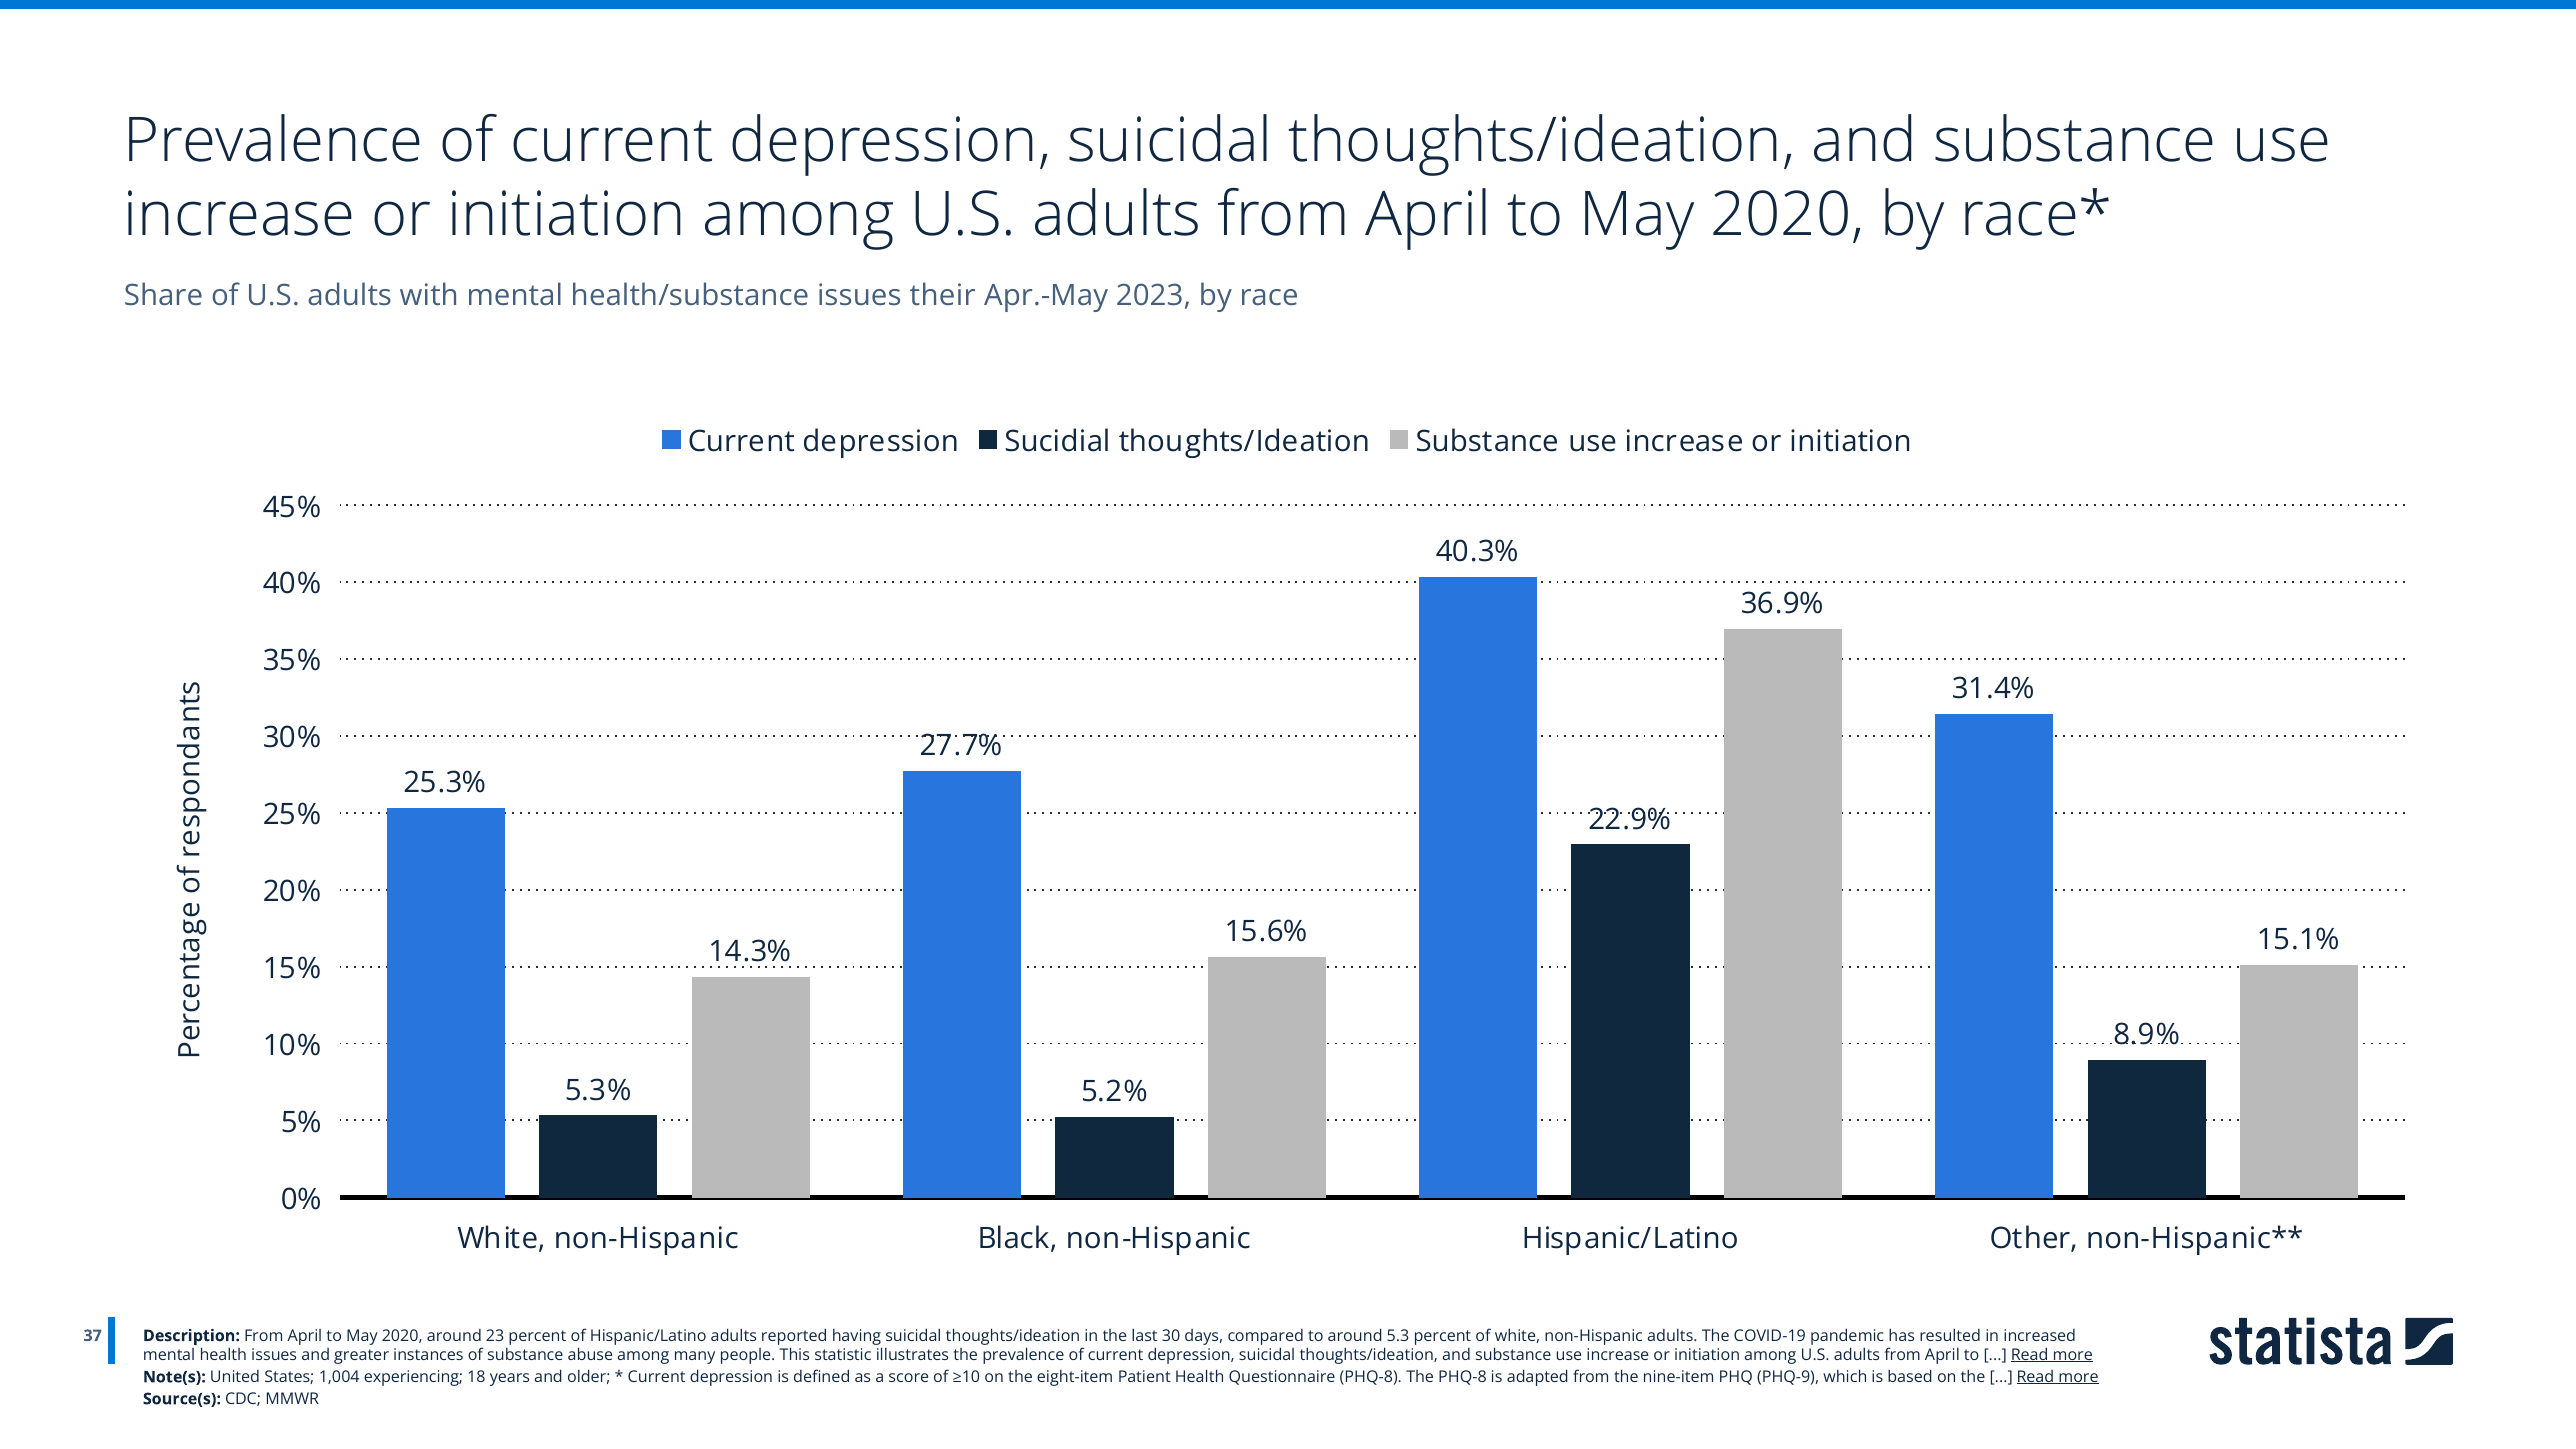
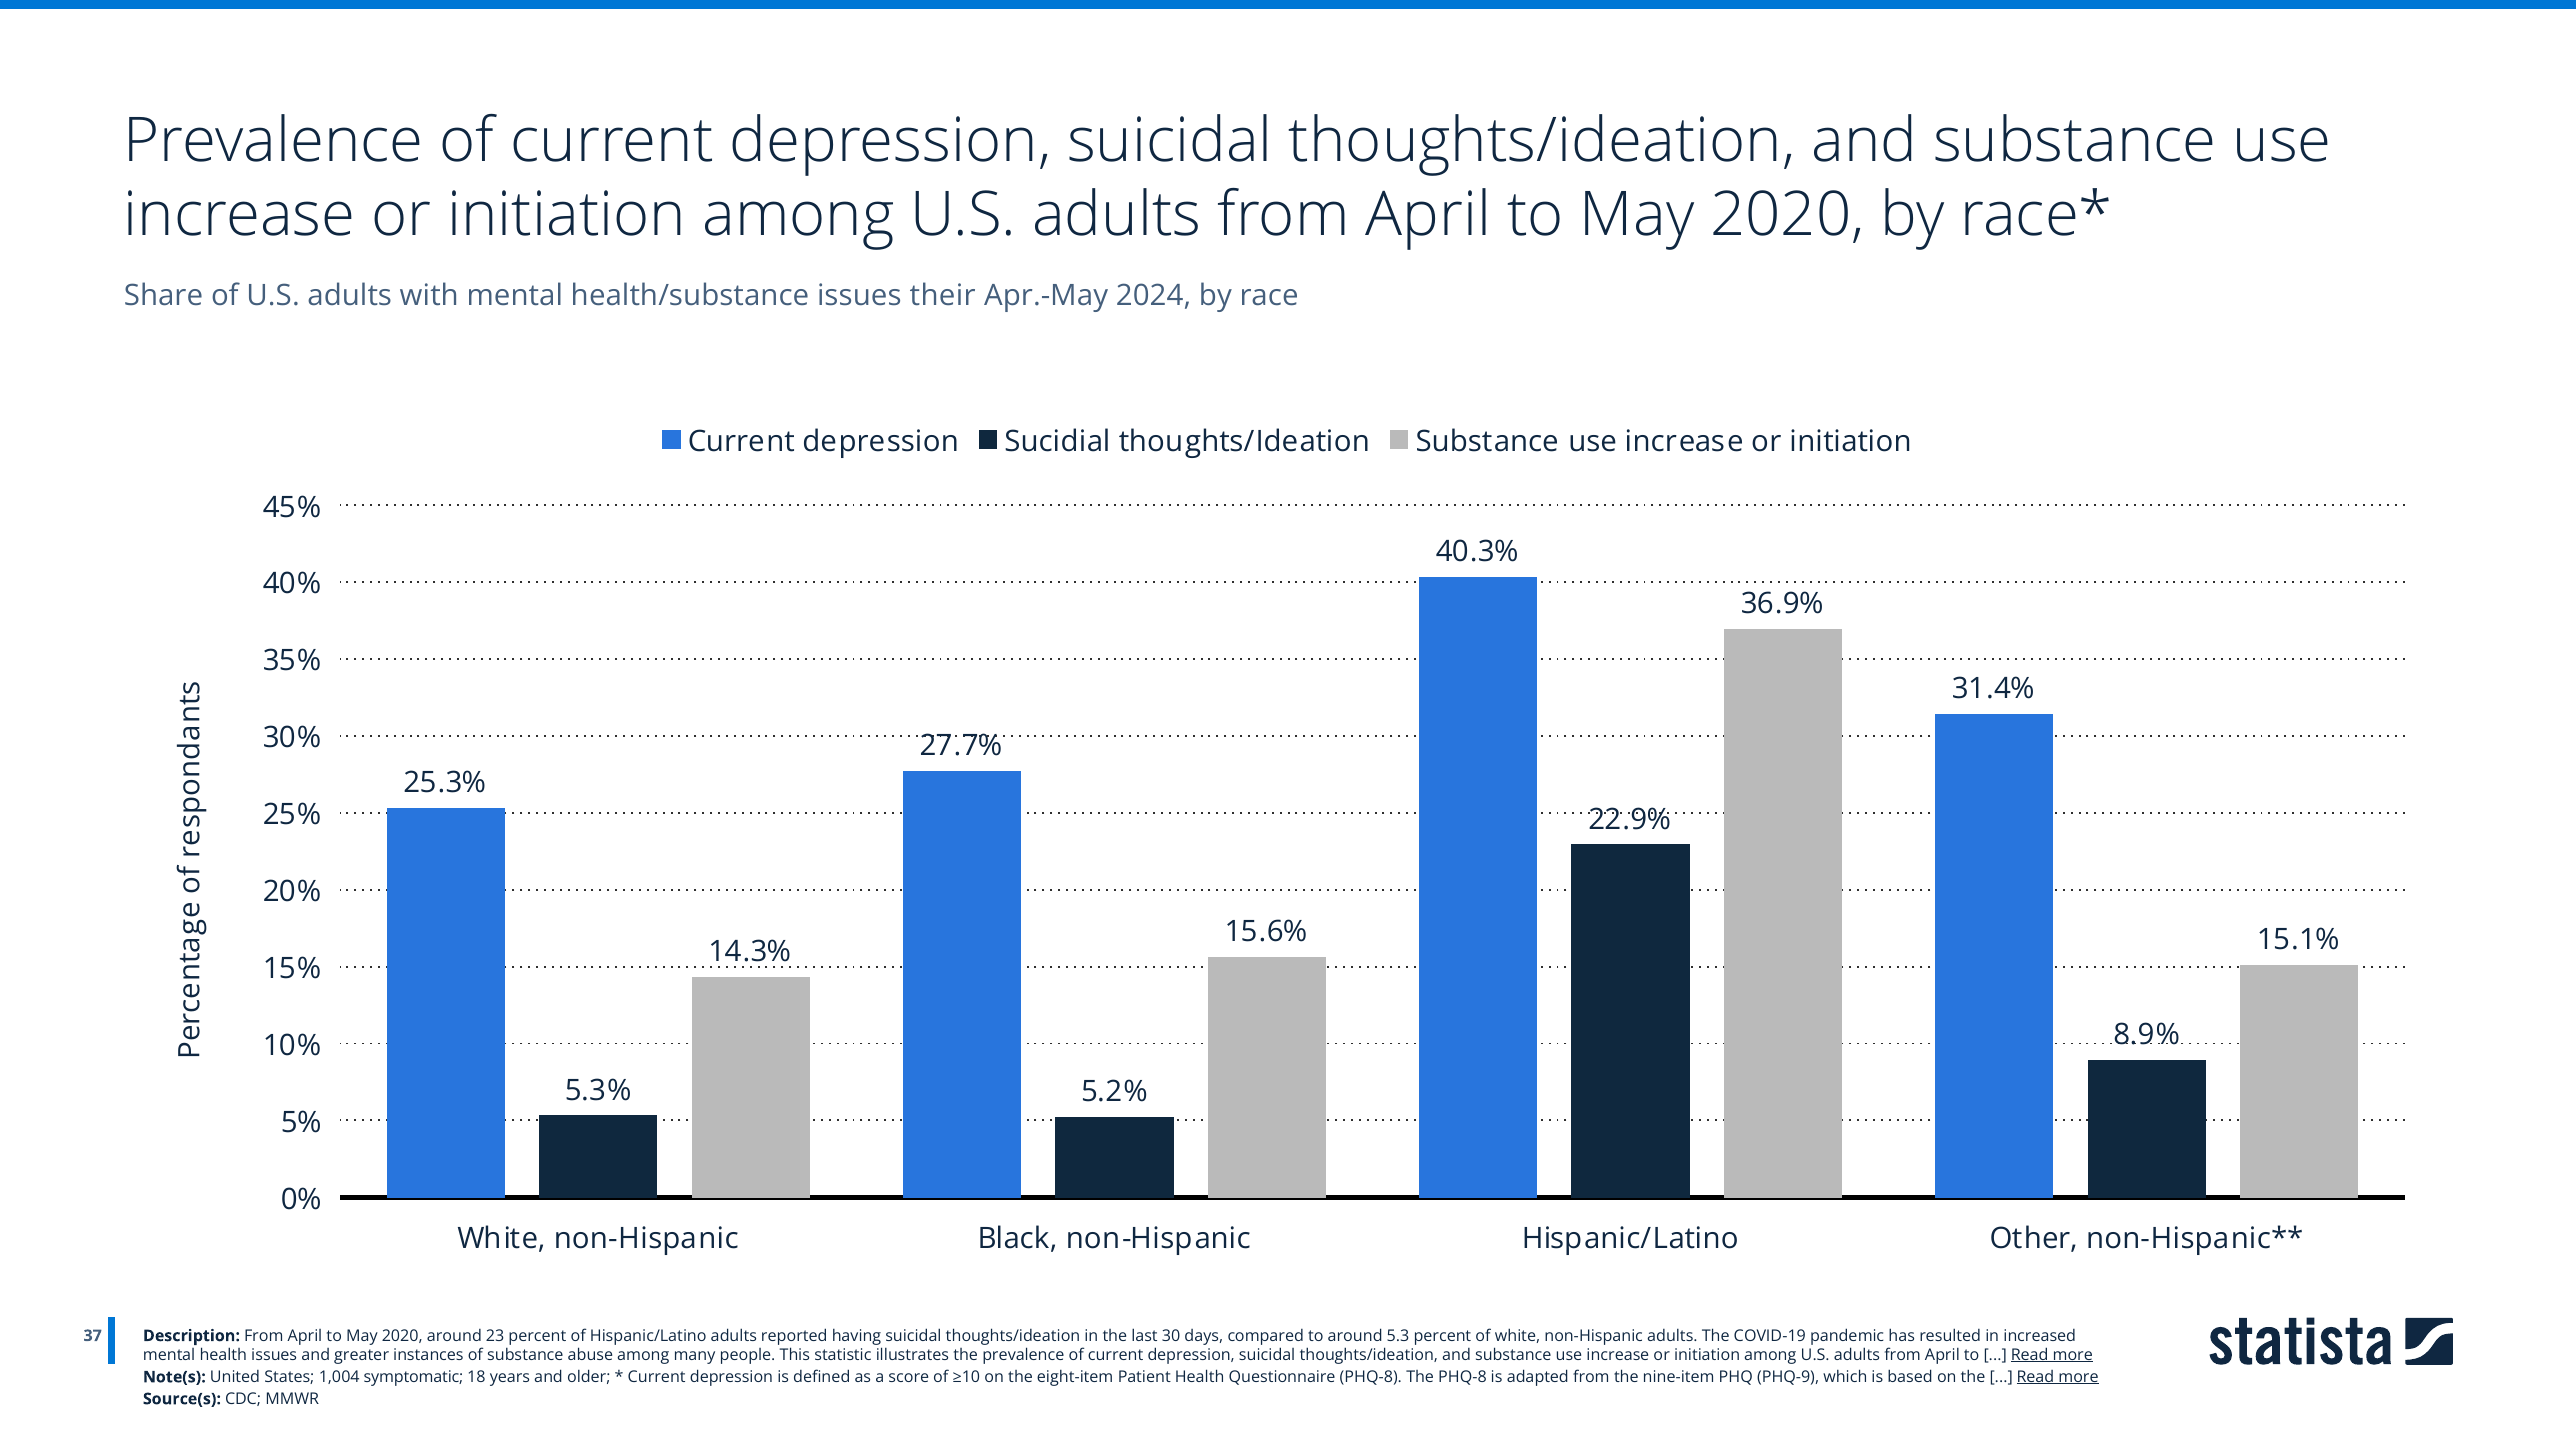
2023: 2023 -> 2024 (1154, 296)
experiencing: experiencing -> symptomatic (414, 1377)
